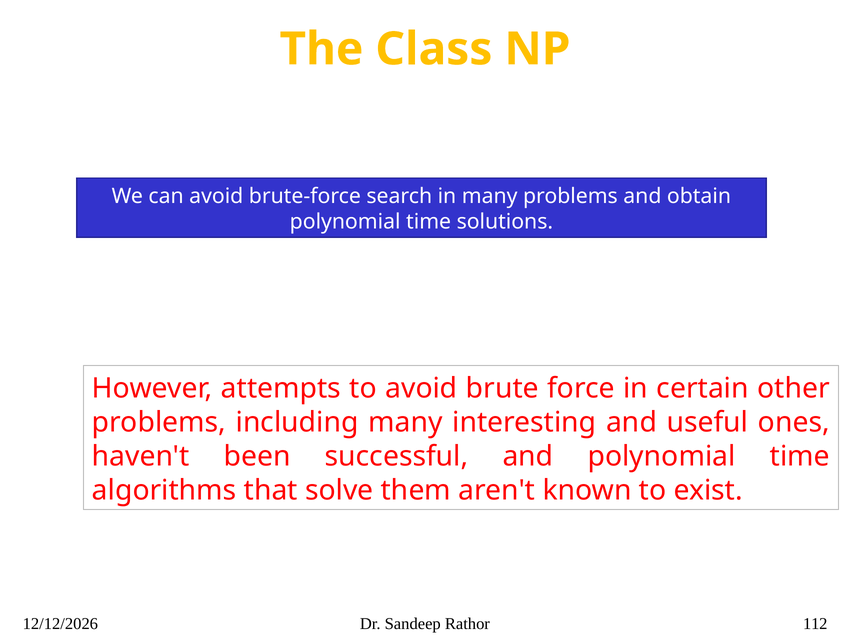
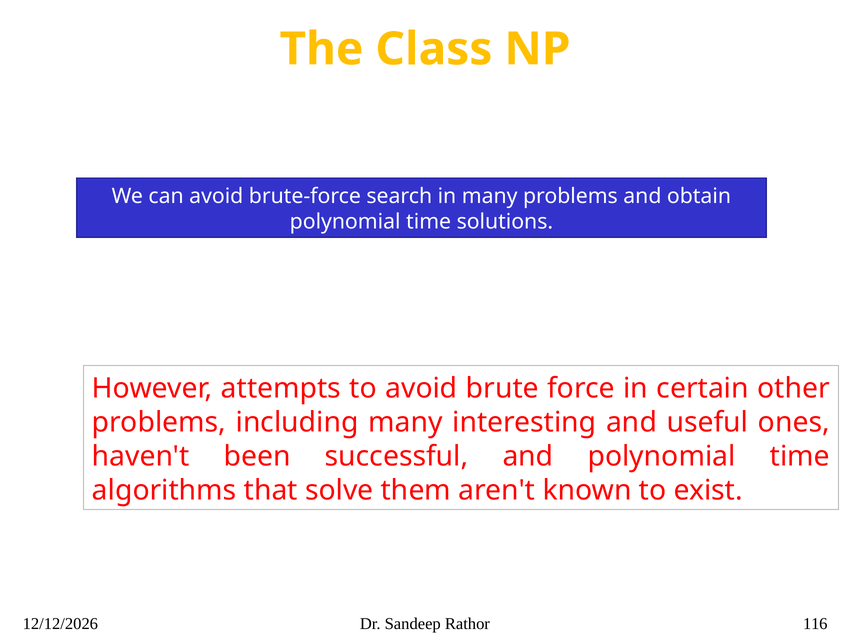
112: 112 -> 116 (815, 624)
